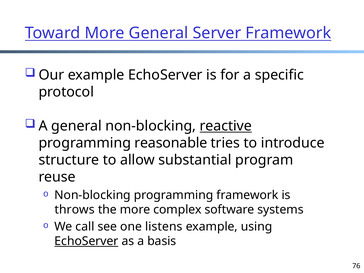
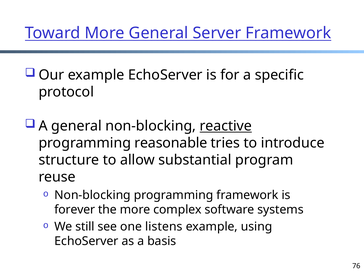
throws: throws -> forever (75, 210)
call: call -> still (85, 227)
EchoServer underline: present -> none (86, 241)
